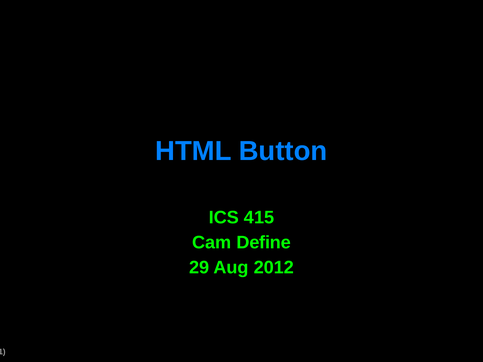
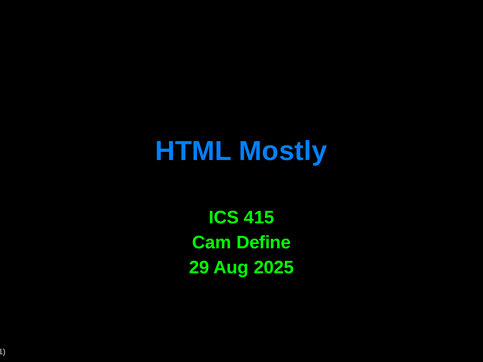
Button: Button -> Mostly (283, 151)
2012: 2012 -> 2025 (274, 268)
